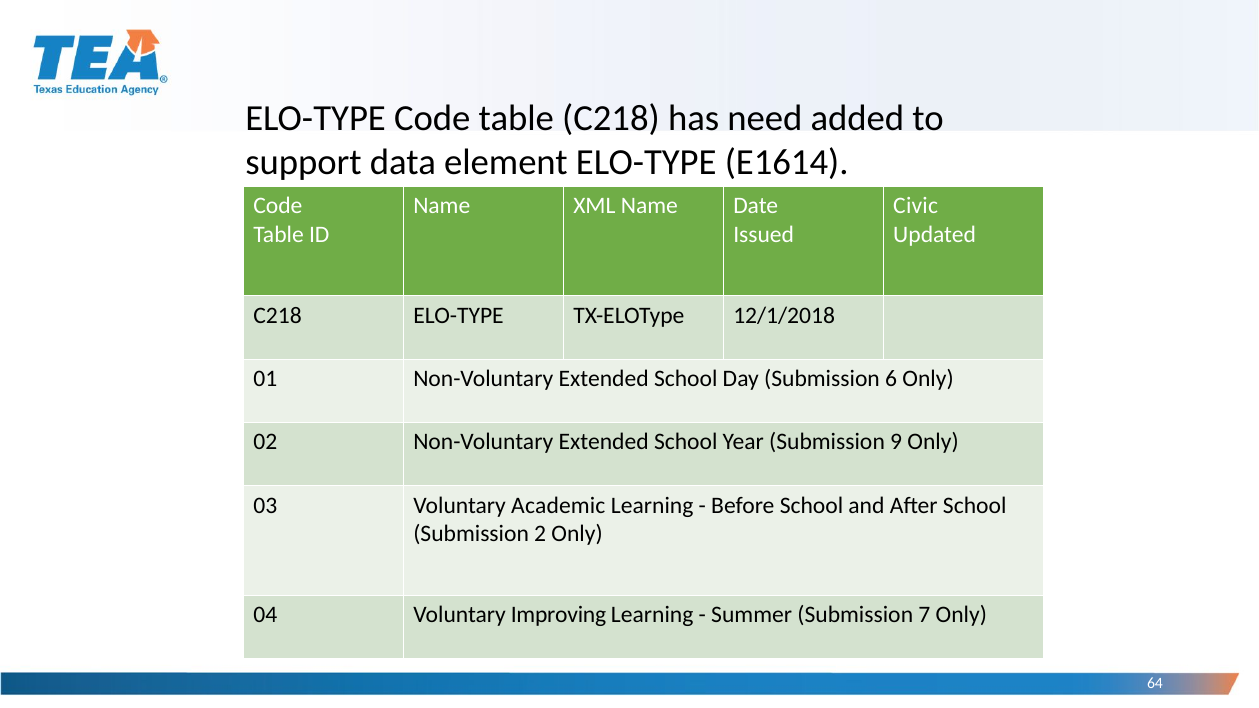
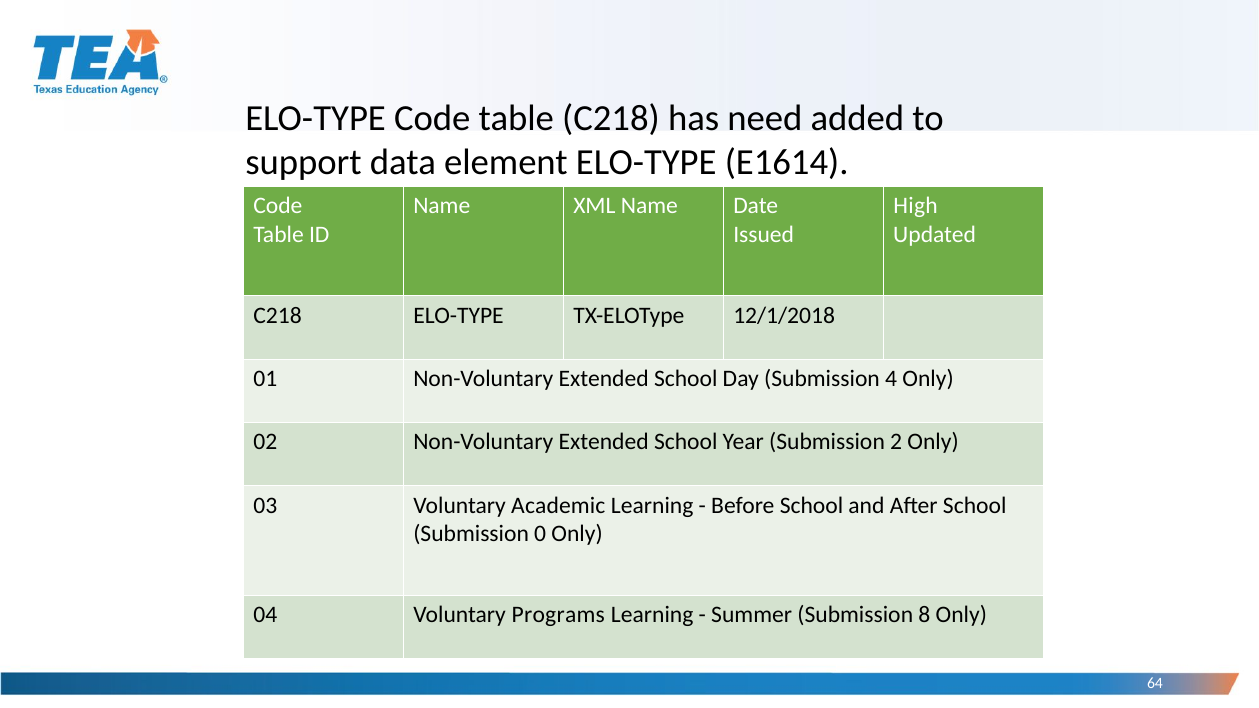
Civic: Civic -> High (916, 206)
6: 6 -> 4 (891, 379)
9: 9 -> 2 (896, 442)
2: 2 -> 0 (540, 534)
Improving: Improving -> Programs (558, 615)
7: 7 -> 8 (924, 615)
